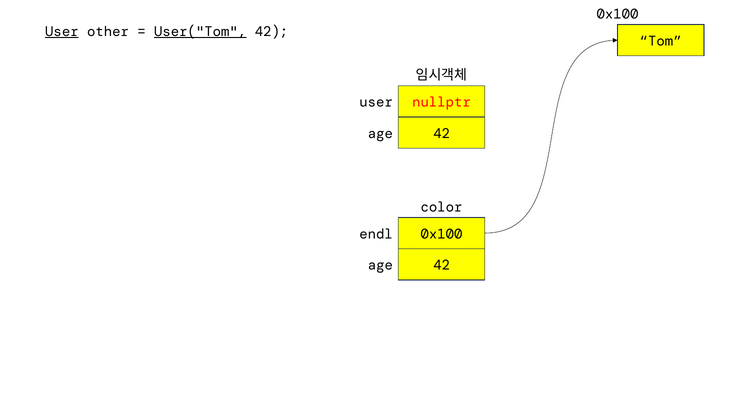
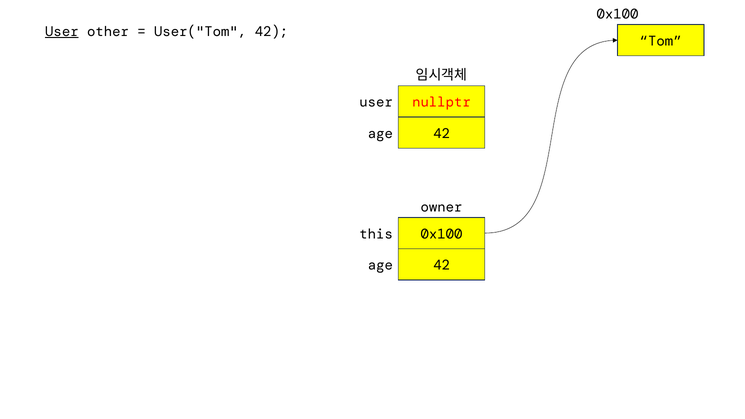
User("Tom underline: present -> none (200, 32)
color: color -> owner (441, 207)
endl: endl -> this (376, 234)
